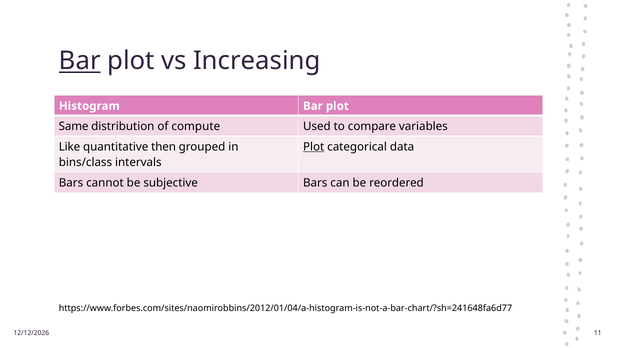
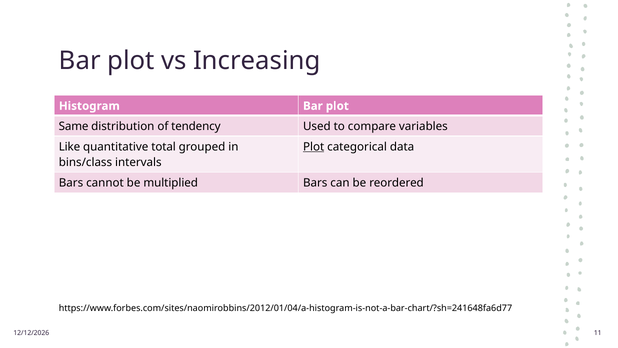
Bar underline: present -> none (80, 61)
compute: compute -> tendency (196, 126)
then: then -> total (164, 147)
subjective: subjective -> multiplied (171, 183)
